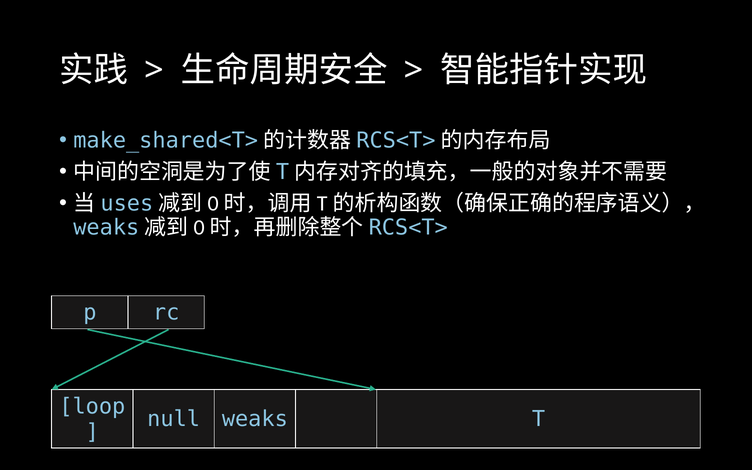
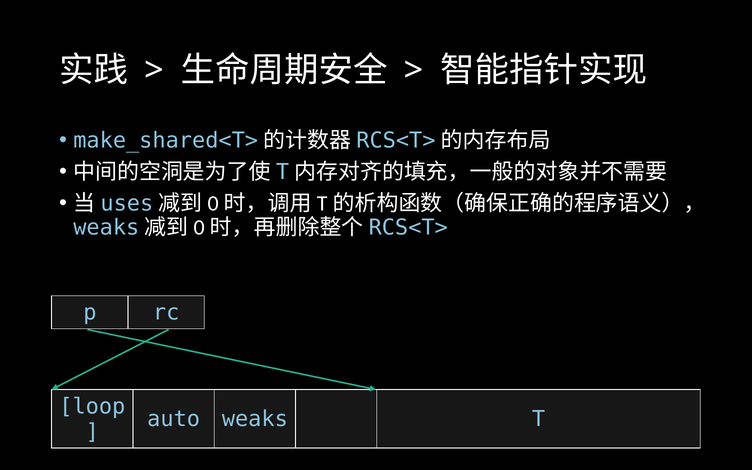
null: null -> auto (174, 419)
